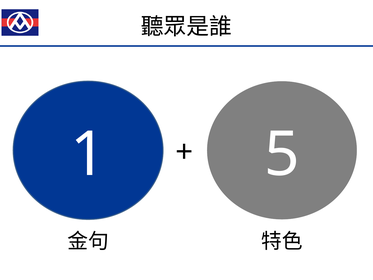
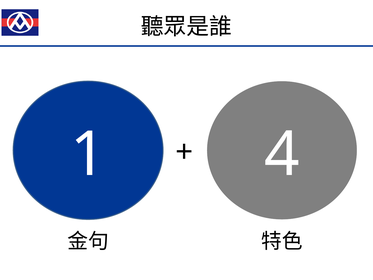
5: 5 -> 4 (282, 155)
